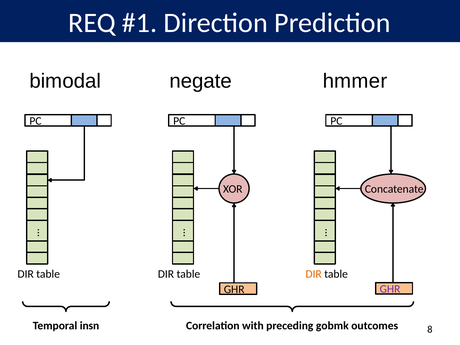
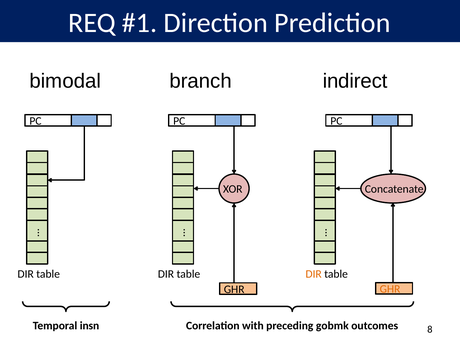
negate: negate -> branch (201, 81)
hmmer: hmmer -> indirect (355, 81)
GHR colour: purple -> orange (390, 289)
